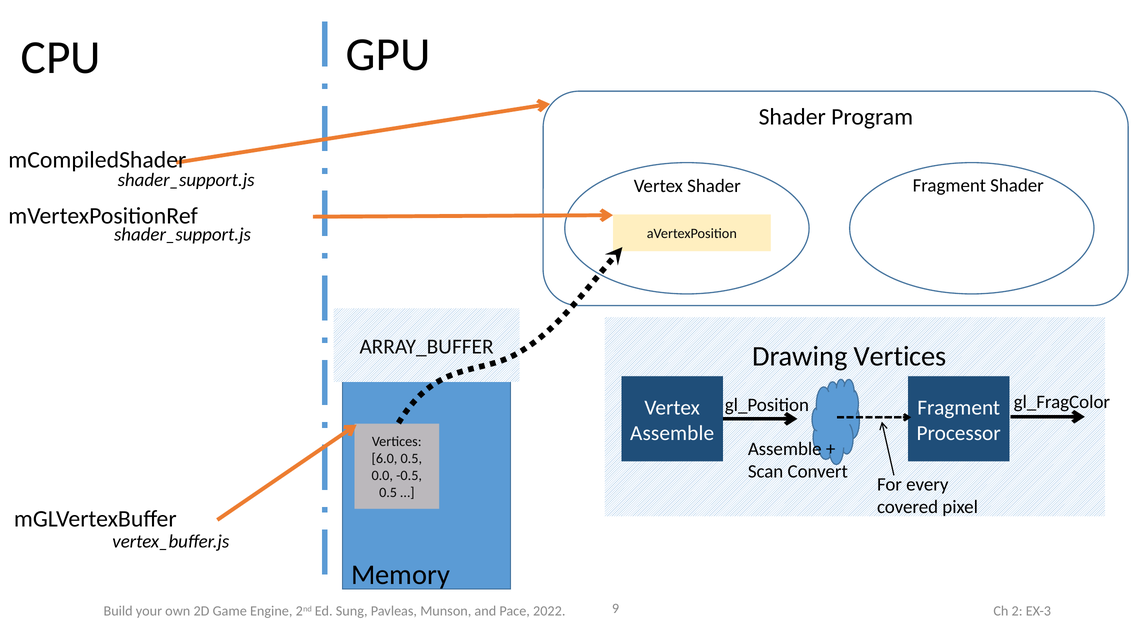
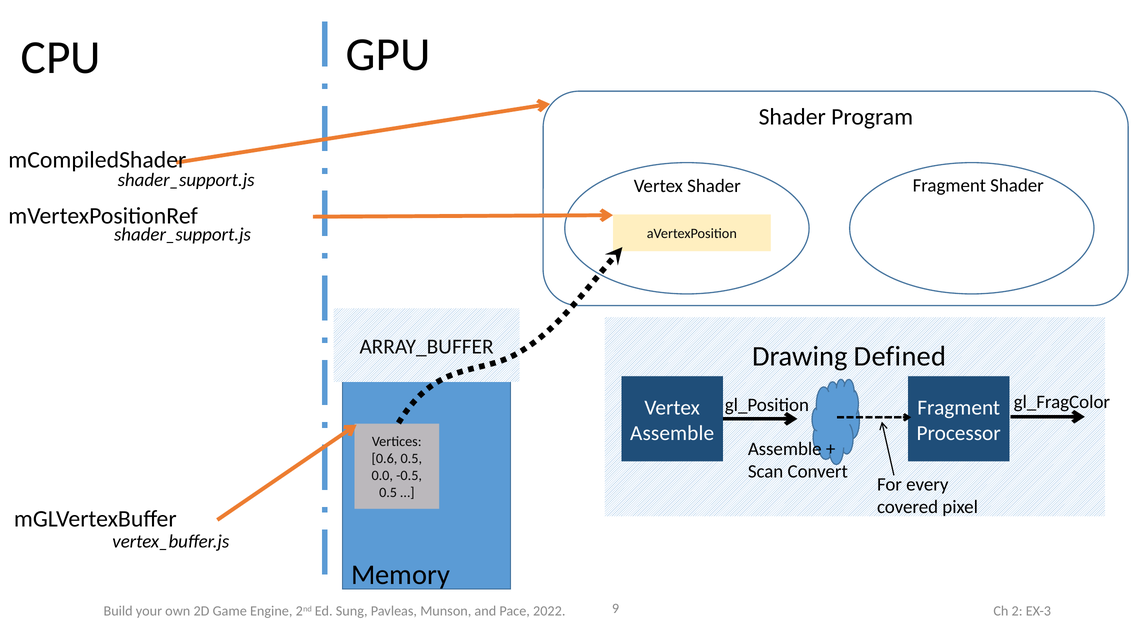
Drawing Vertices: Vertices -> Defined (900, 356)
6.0: 6.0 -> 0.6 (384, 459)
